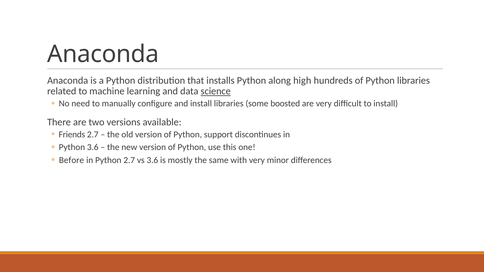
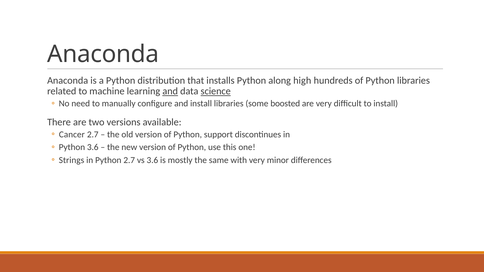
and underline: none -> present (170, 91)
Friends: Friends -> Cancer (72, 135)
Before: Before -> Strings (72, 160)
